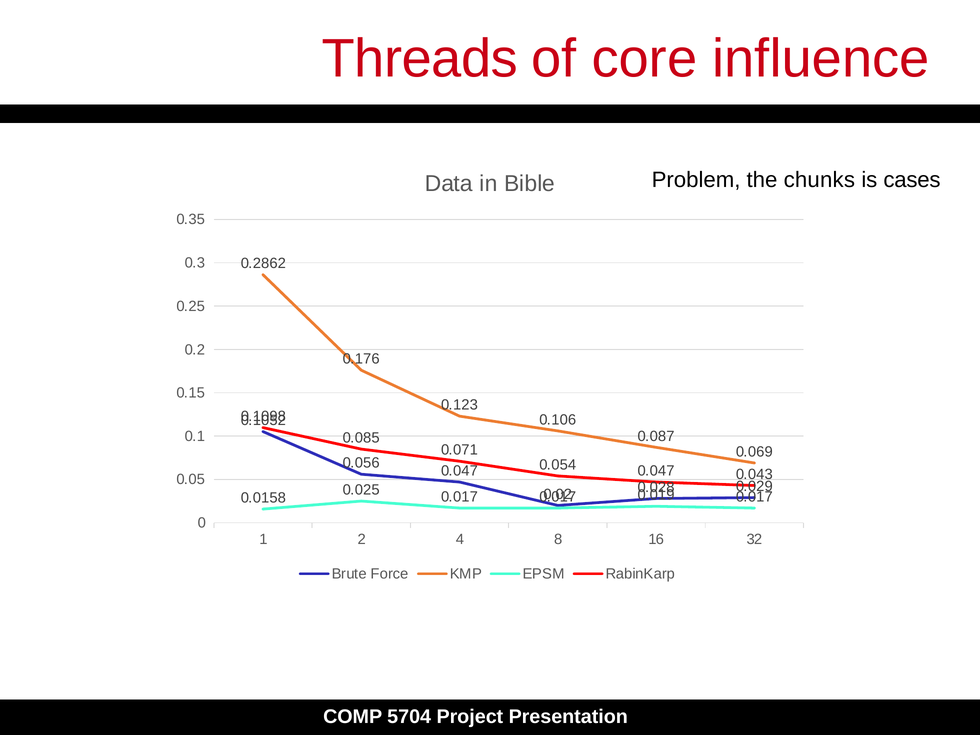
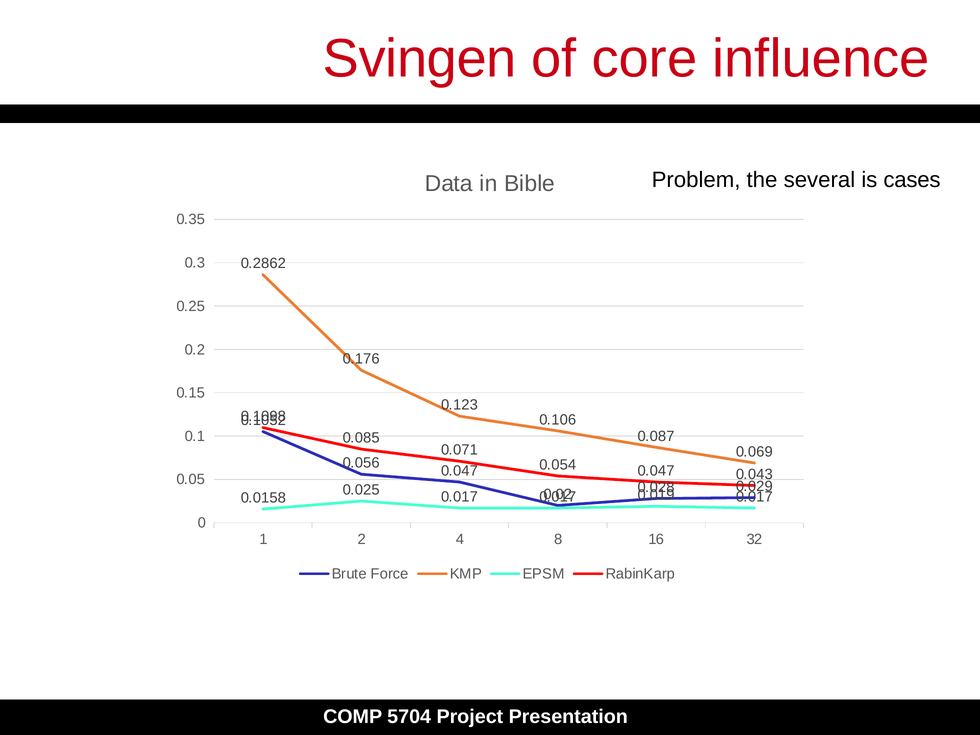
Threads: Threads -> Svingen (420, 59)
chunks: chunks -> several (819, 180)
